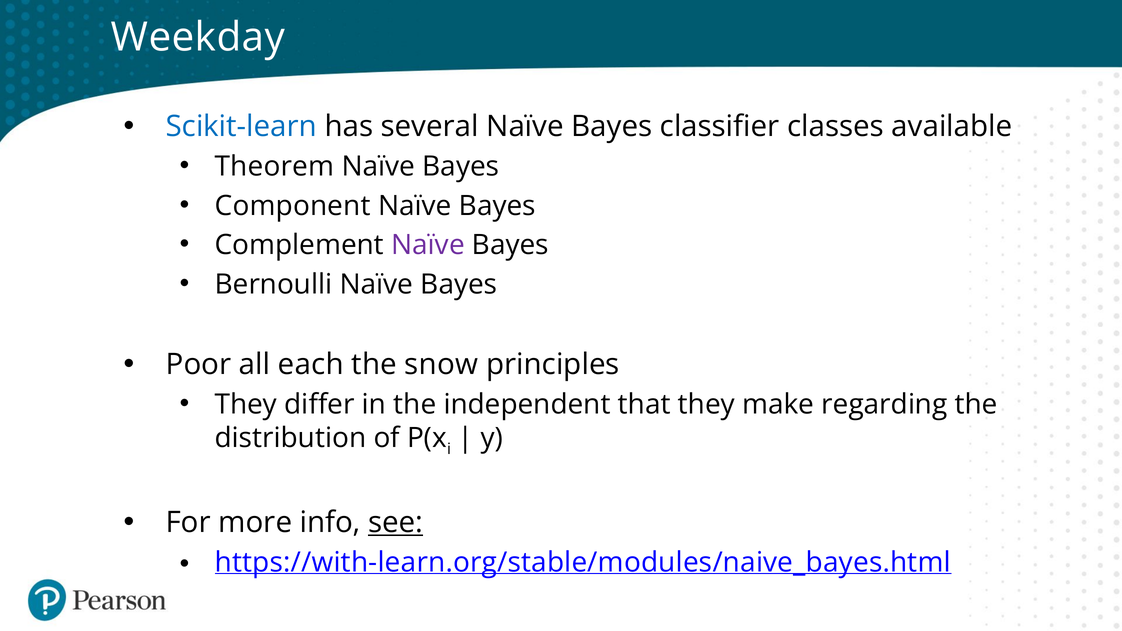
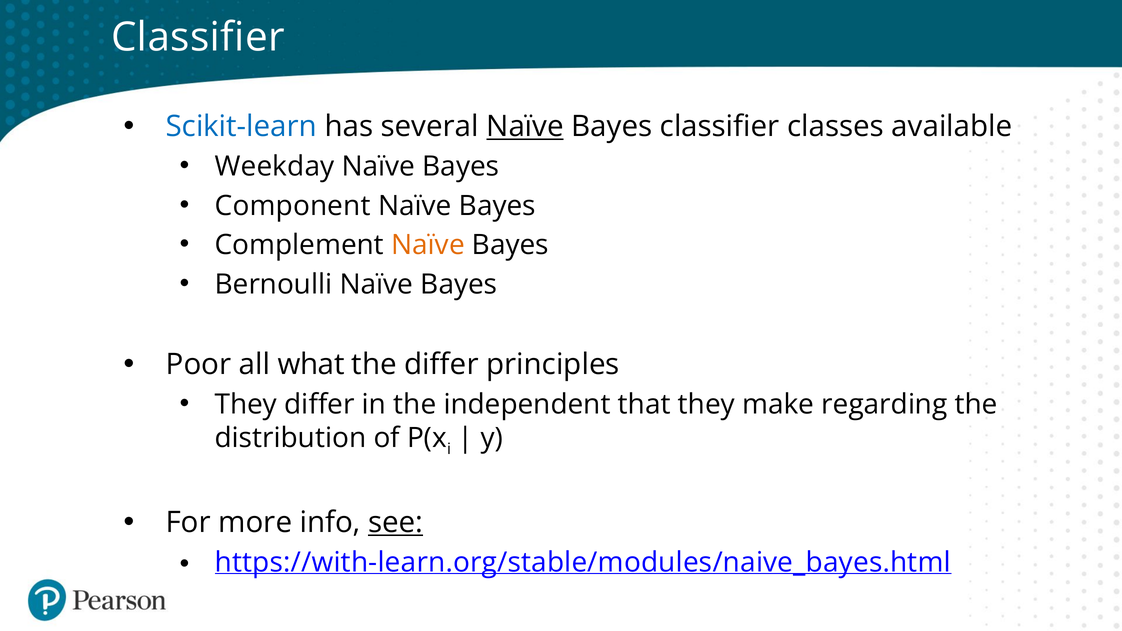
Weekday: Weekday -> Classifier (198, 37)
Naïve underline: none -> present (525, 126)
Theorem: Theorem -> Weekday (275, 167)
Naïve colour: purple -> orange (428, 245)
each: each -> what (311, 365)
the snow: snow -> differ (441, 365)
